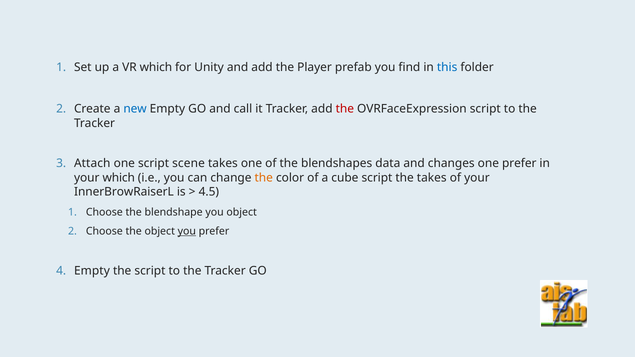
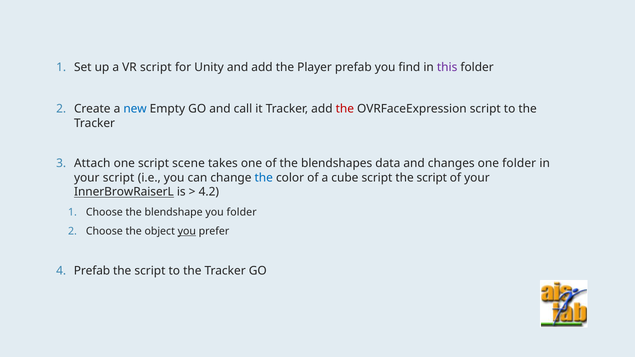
VR which: which -> script (156, 67)
this colour: blue -> purple (447, 67)
one prefer: prefer -> folder (519, 164)
your which: which -> script (119, 178)
the colour: orange -> blue (264, 178)
takes: takes -> script (432, 178)
InnerBrowRaiserL underline: none -> present (124, 192)
4.5: 4.5 -> 4.2 (209, 192)
you object: object -> folder (242, 212)
Empty: Empty -> Prefab (92, 271)
